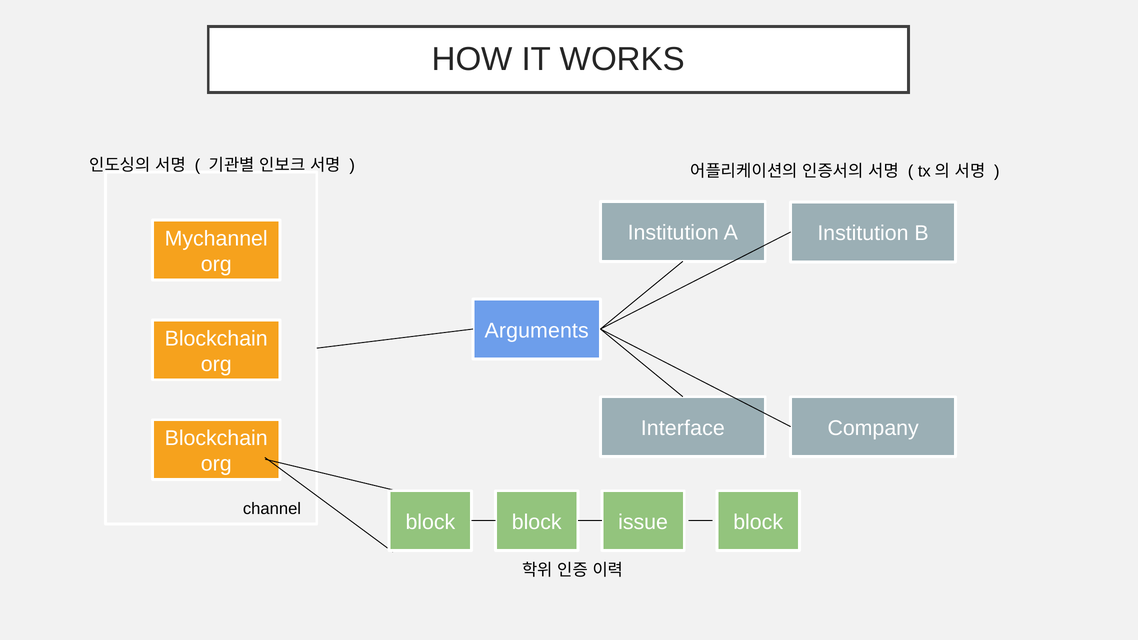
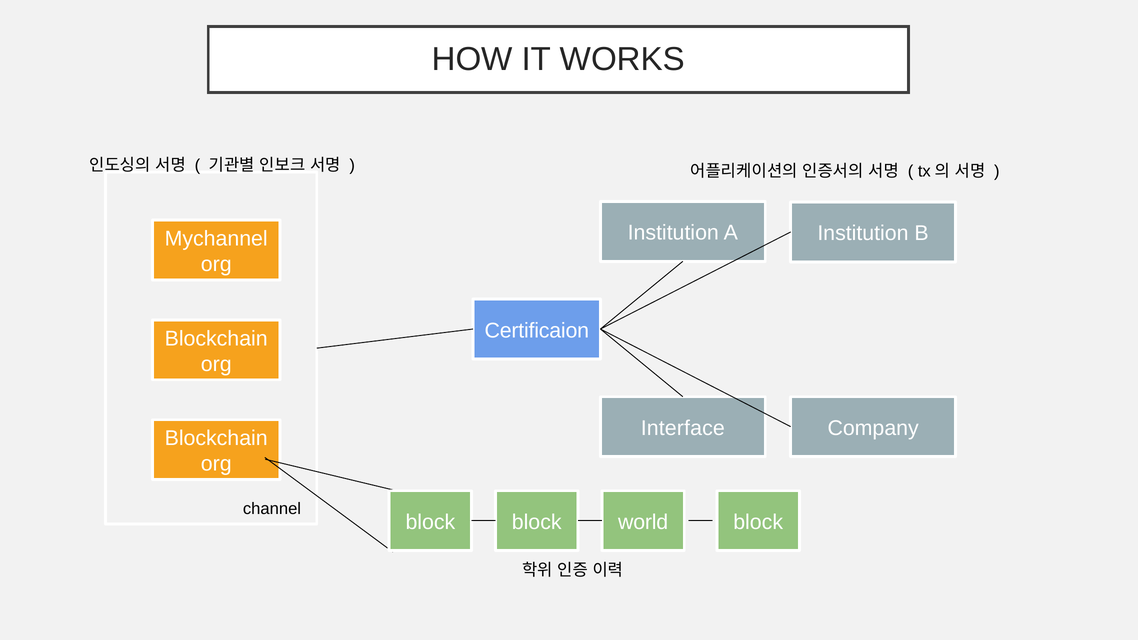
Arguments: Arguments -> Certificaion (537, 331)
issue: issue -> world (643, 522)
